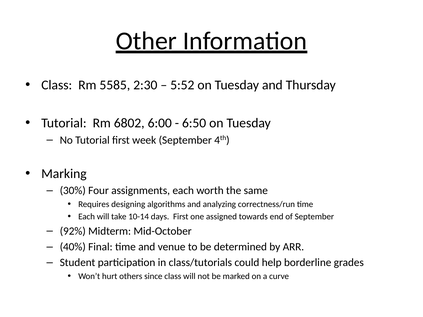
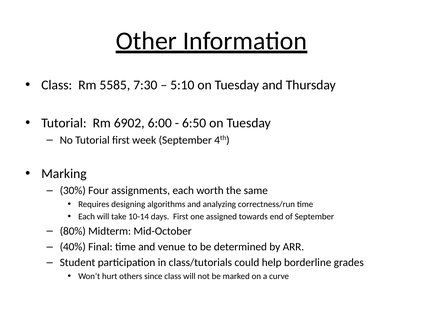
2:30: 2:30 -> 7:30 (145, 85)
5:52: 5:52 -> 5:10 (182, 85)
6802: 6802 -> 6902 (129, 123)
92%: 92% -> 80% (73, 231)
